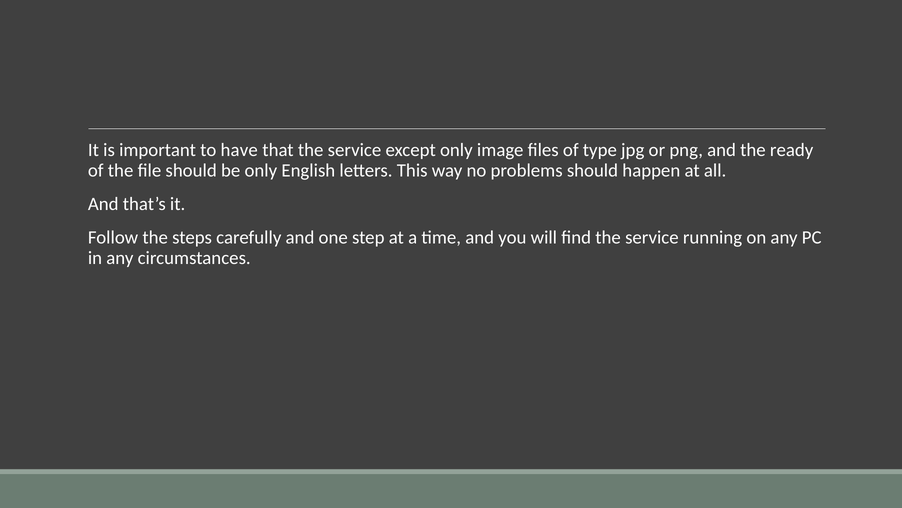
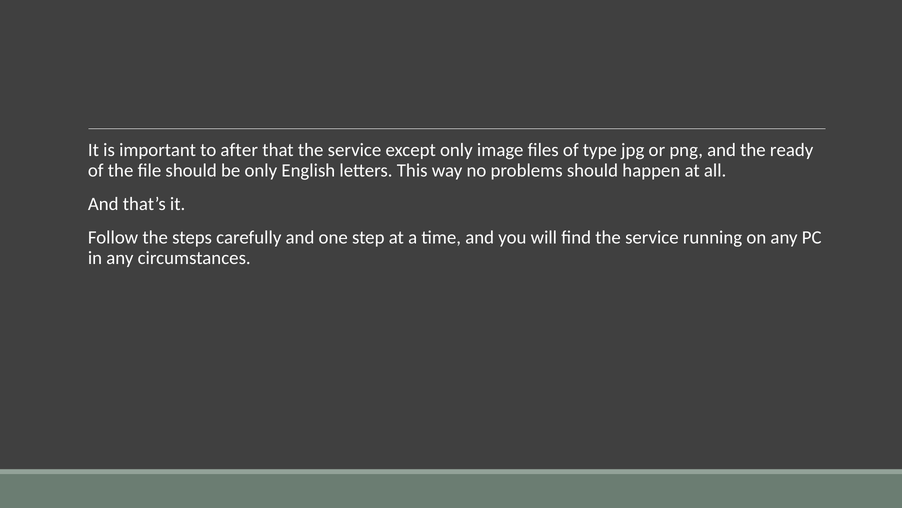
have: have -> after (239, 150)
